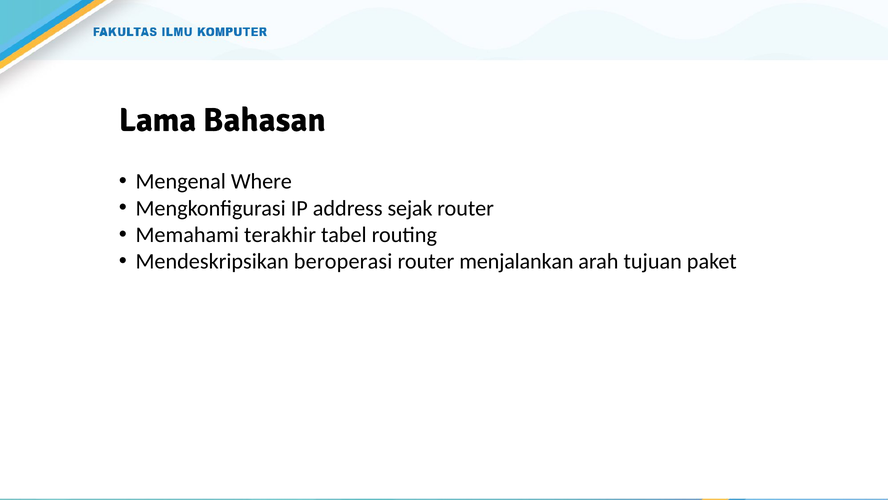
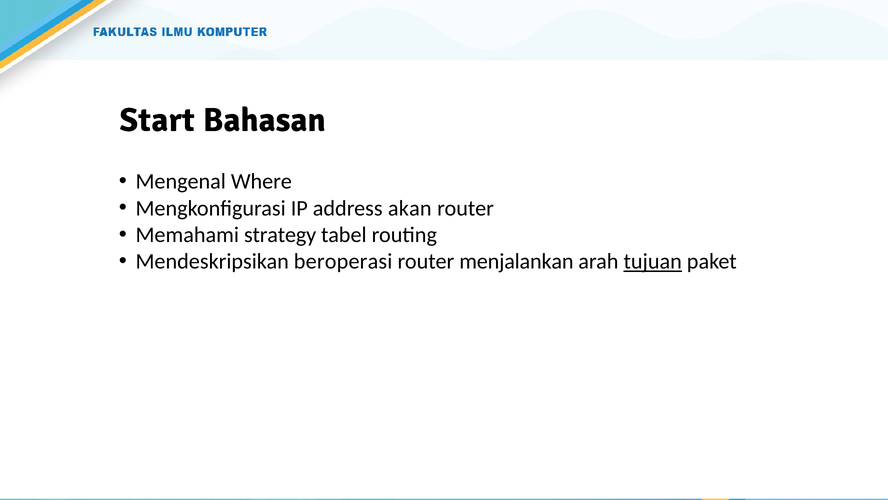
Lama: Lama -> Start (157, 120)
sejak: sejak -> akan (410, 208)
terakhir: terakhir -> strategy (280, 235)
tujuan underline: none -> present (653, 261)
